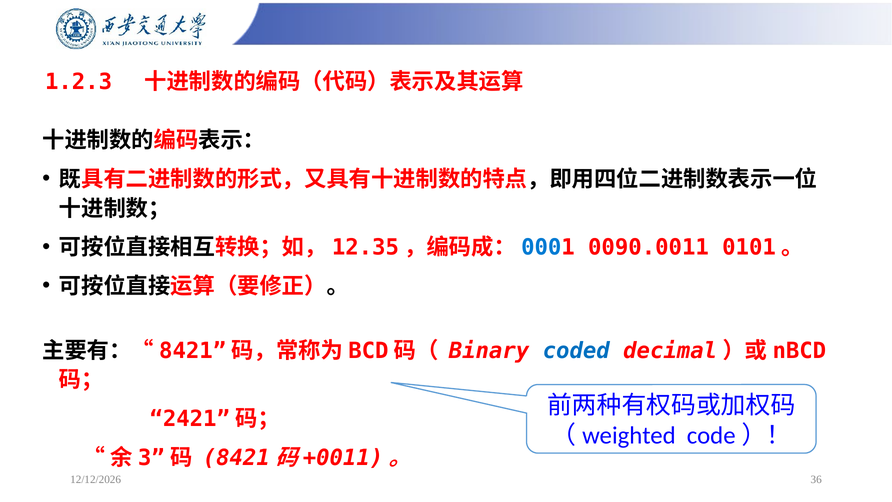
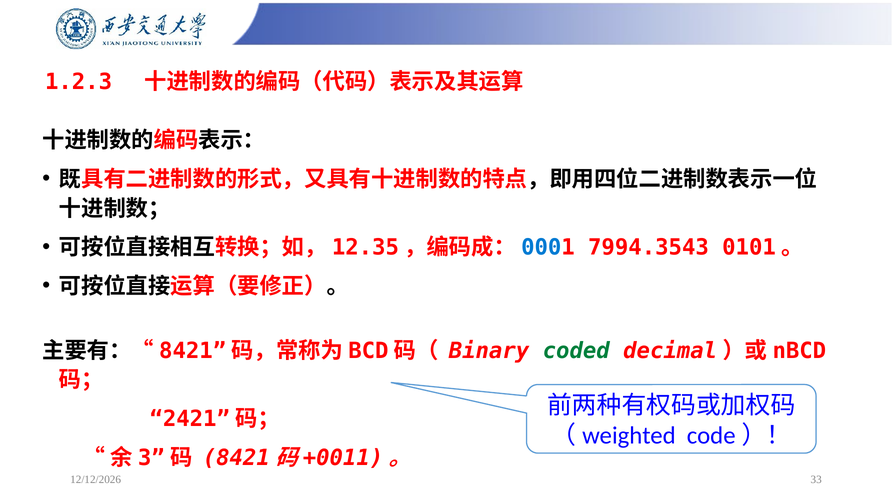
0090.0011: 0090.0011 -> 7994.3543 (648, 247)
coded colour: blue -> green (576, 351)
36: 36 -> 33 (816, 479)
